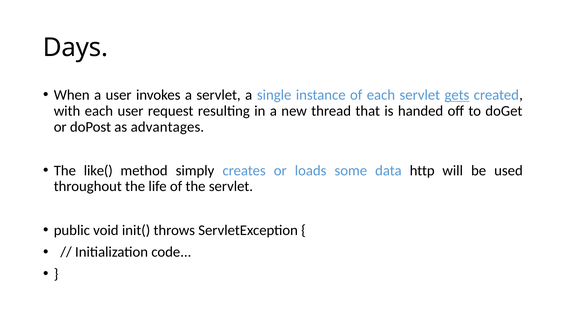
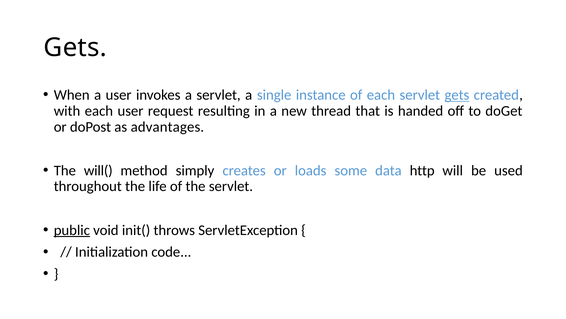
Days: Days -> Gets (75, 48)
like(: like( -> will( (98, 170)
public underline: none -> present (72, 230)
